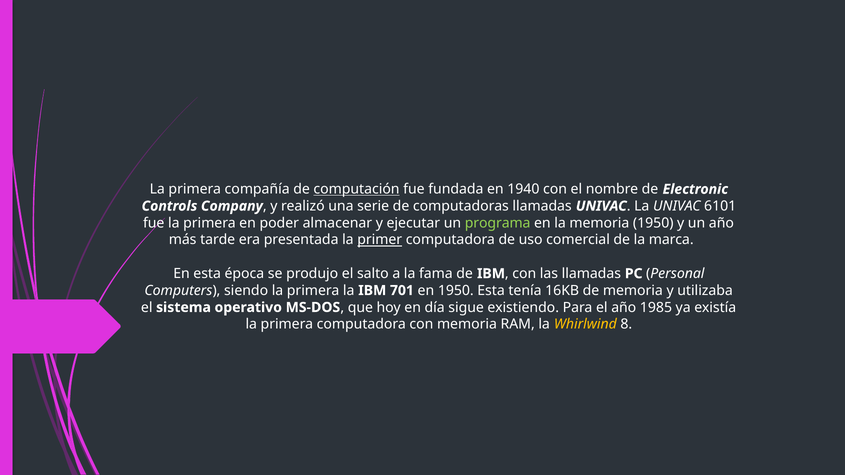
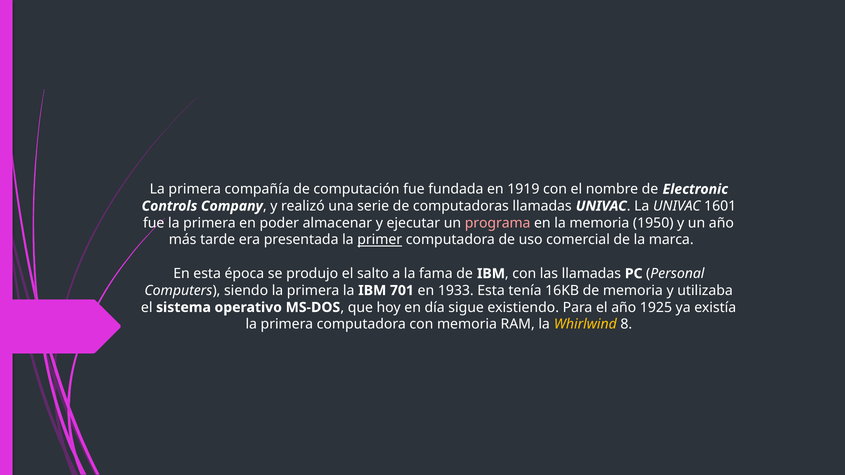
computación underline: present -> none (356, 189)
1940: 1940 -> 1919 (523, 189)
6101: 6101 -> 1601 (720, 206)
programa colour: light green -> pink (498, 223)
en 1950: 1950 -> 1933 (456, 291)
1985: 1985 -> 1925 (656, 308)
